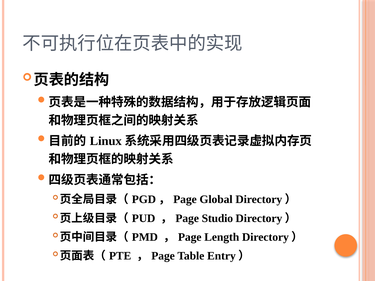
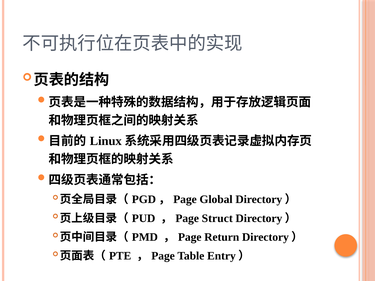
Studio: Studio -> Struct (217, 218)
Length: Length -> Return (222, 237)
